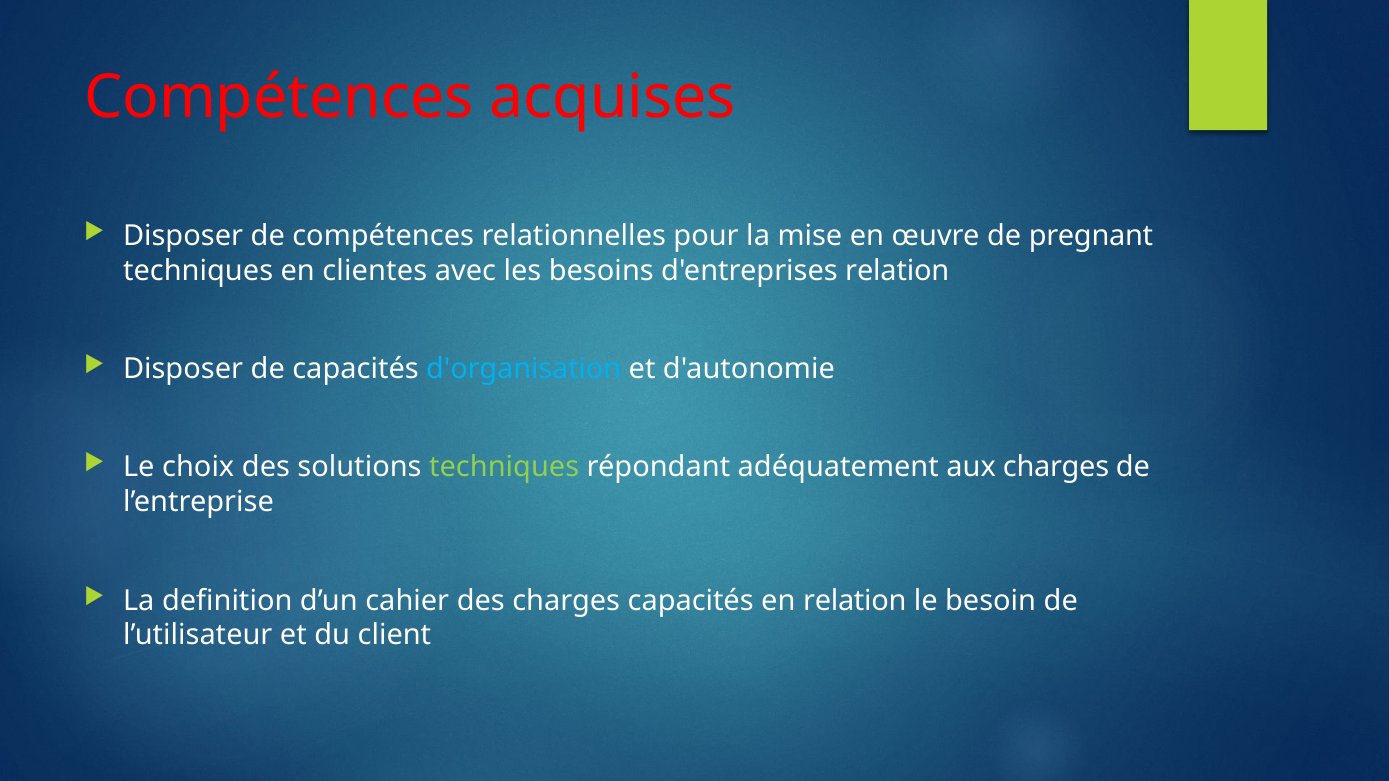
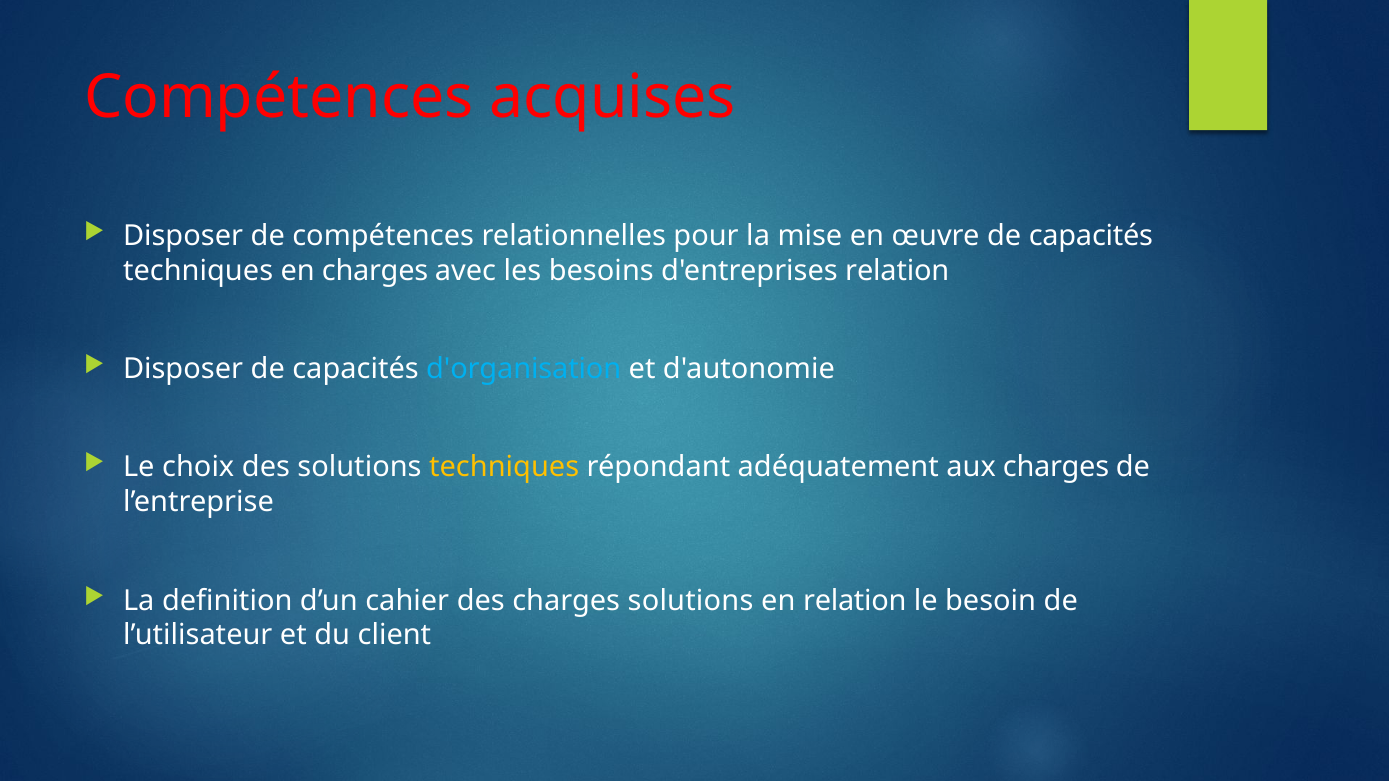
œuvre de pregnant: pregnant -> capacités (1091, 236)
en clientes: clientes -> charges (375, 271)
techniques colour: light green -> yellow (504, 468)
charges capacités: capacités -> solutions (691, 601)
